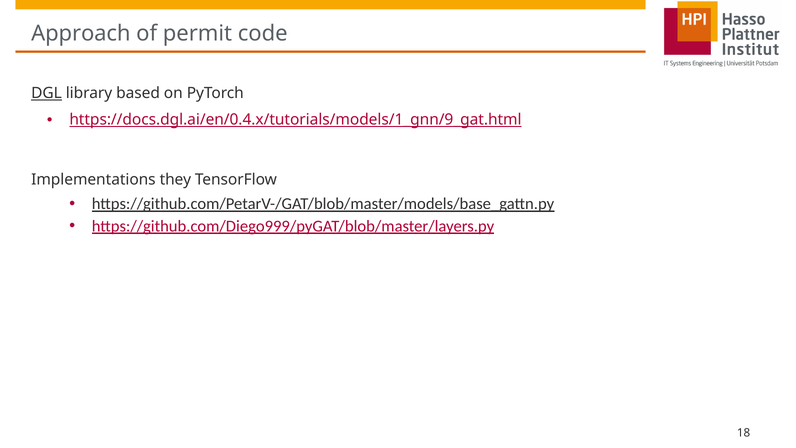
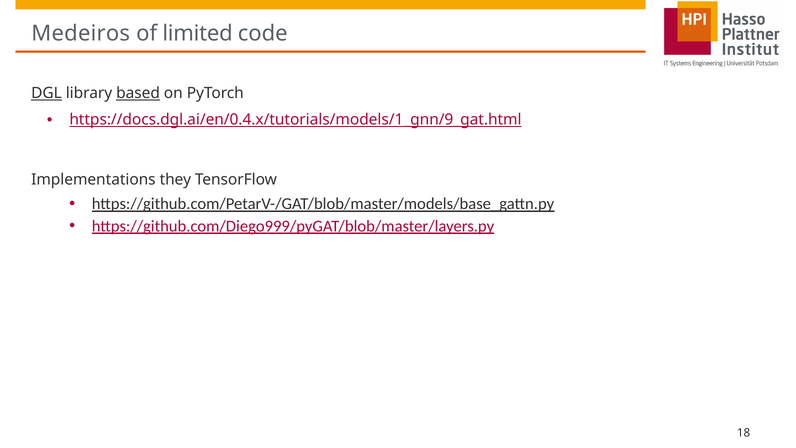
Approach: Approach -> Medeiros (81, 34)
permit: permit -> limited (198, 34)
based underline: none -> present (138, 93)
